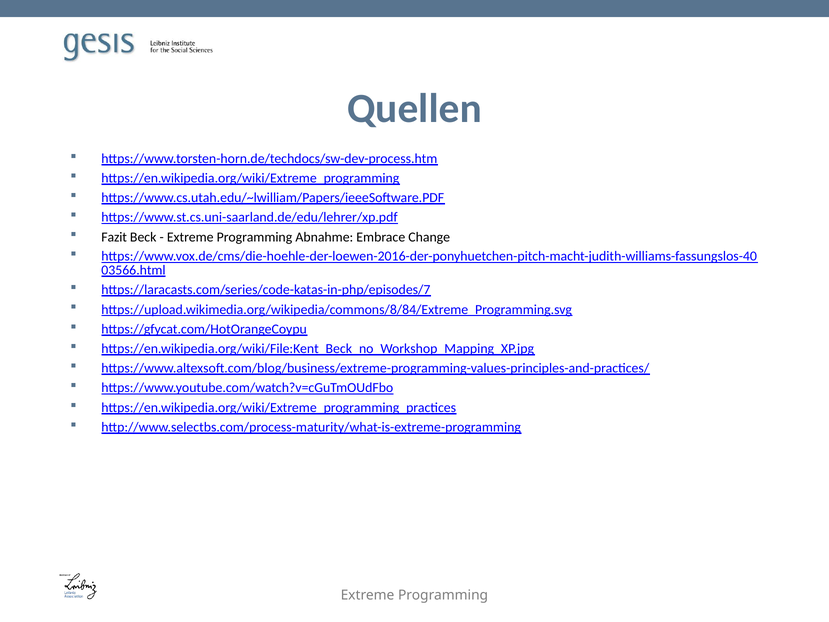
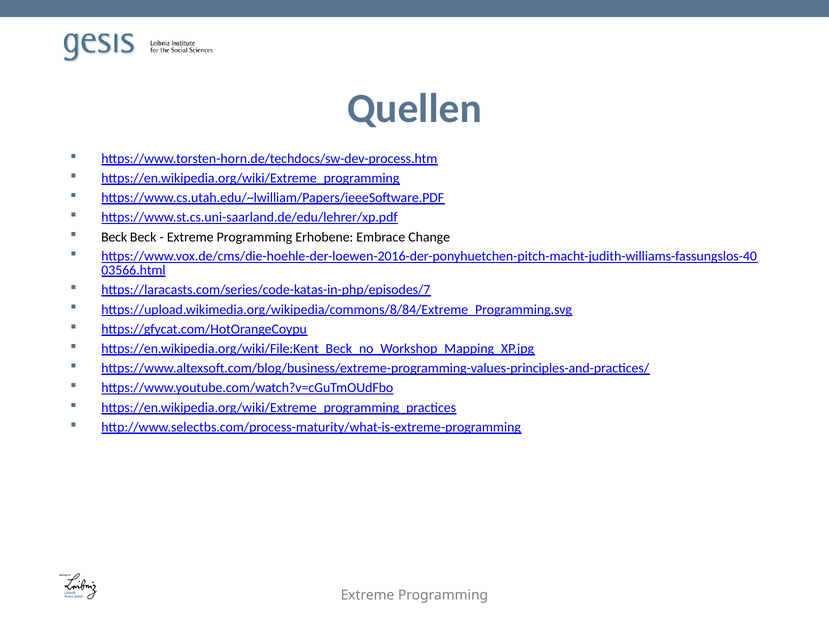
Fazit: Fazit -> Beck (114, 237)
Abnahme: Abnahme -> Erhobene (324, 237)
